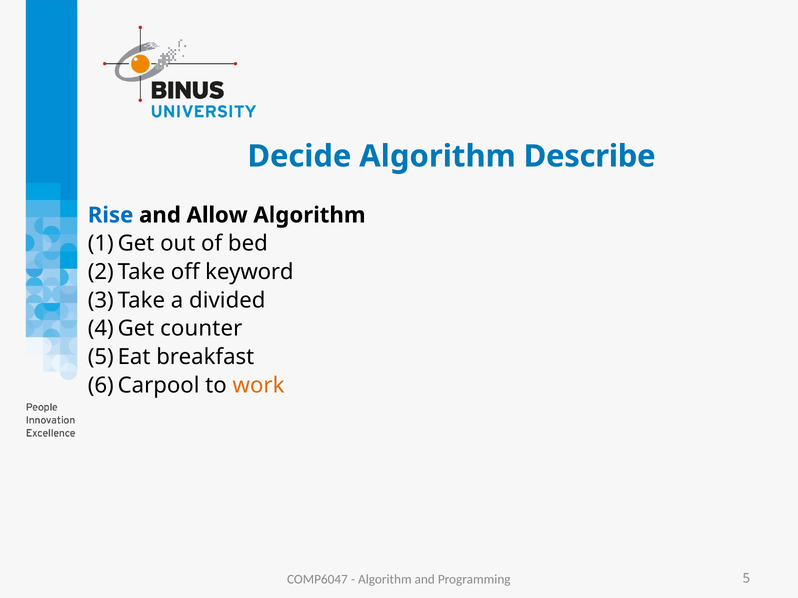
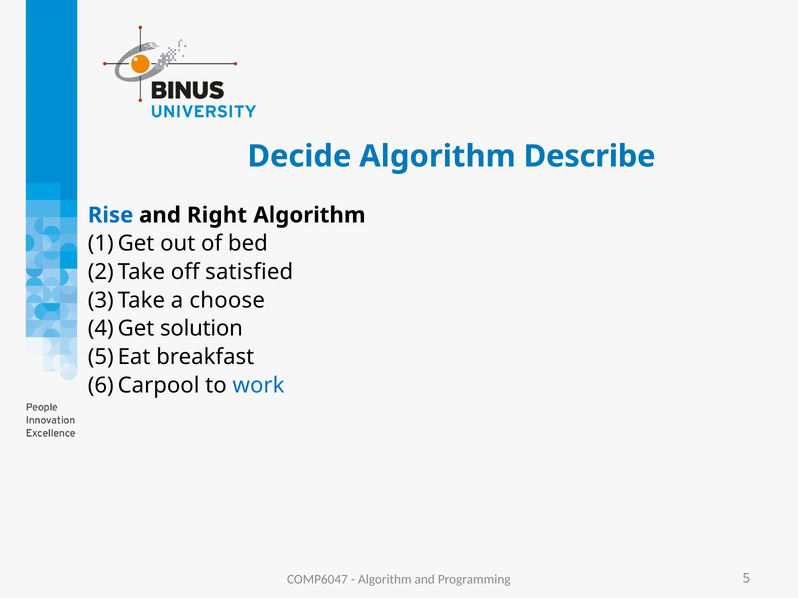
Allow: Allow -> Right (217, 215)
keyword: keyword -> satisfied (249, 272)
divided: divided -> choose (227, 300)
counter: counter -> solution (201, 329)
work colour: orange -> blue (259, 386)
